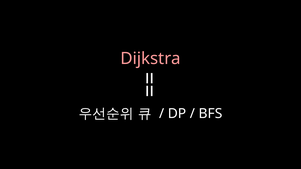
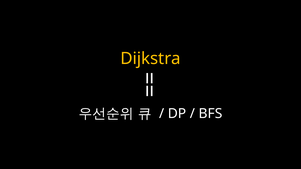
Dijkstra colour: pink -> yellow (150, 59)
